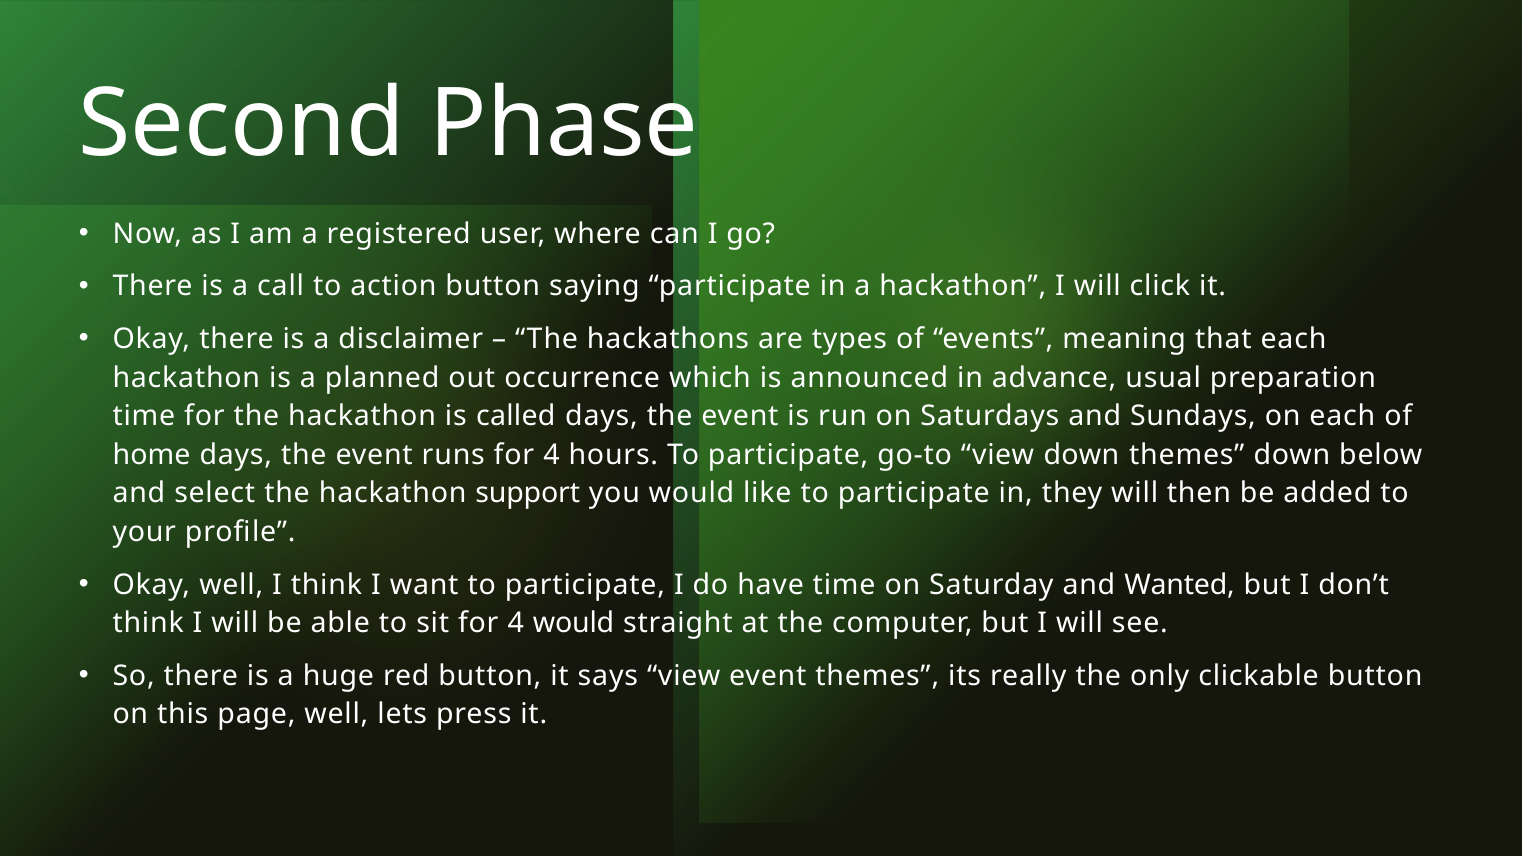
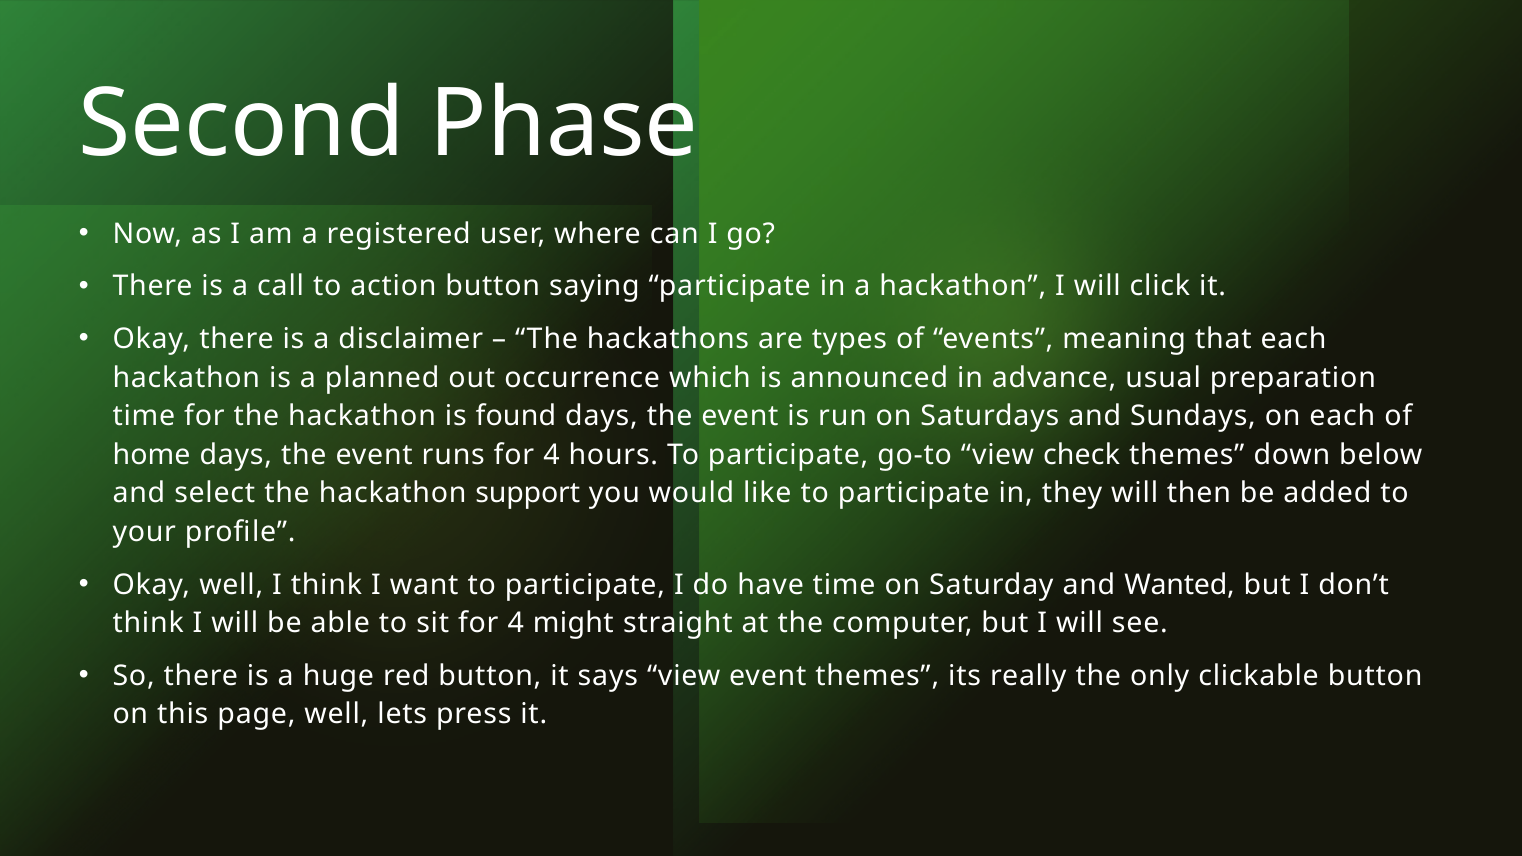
called: called -> found (516, 416)
view down: down -> check (1082, 455)
4 would: would -> might (573, 623)
